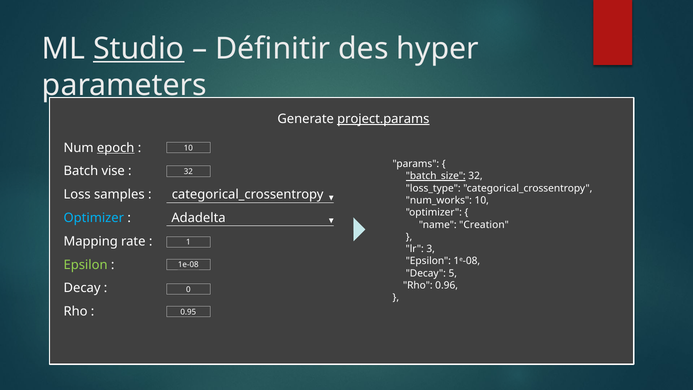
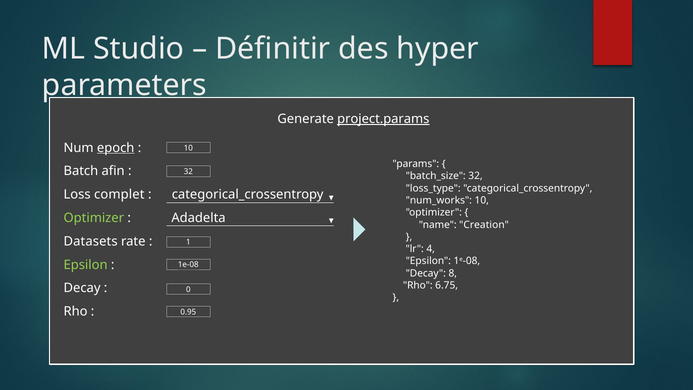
Studio underline: present -> none (139, 49)
vise: vise -> afin (113, 171)
batch_size underline: present -> none (436, 176)
samples: samples -> complet (119, 194)
Optimizer colour: light blue -> light green (94, 218)
Mapping: Mapping -> Datasets (91, 241)
3: 3 -> 4 (431, 249)
5: 5 -> 8 (453, 273)
0.96: 0.96 -> 6.75 (447, 285)
